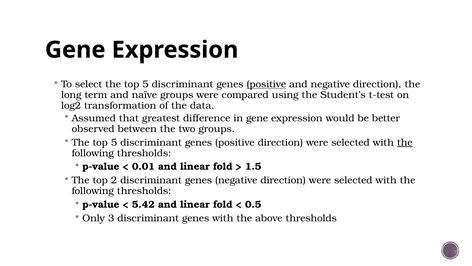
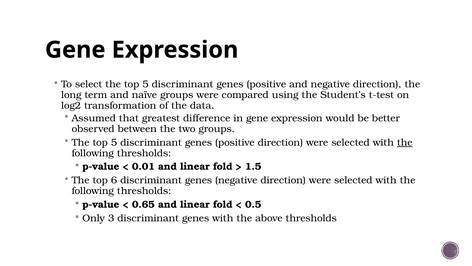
positive underline: present -> none (266, 84)
2: 2 -> 6 (114, 180)
5.42: 5.42 -> 0.65 (143, 204)
